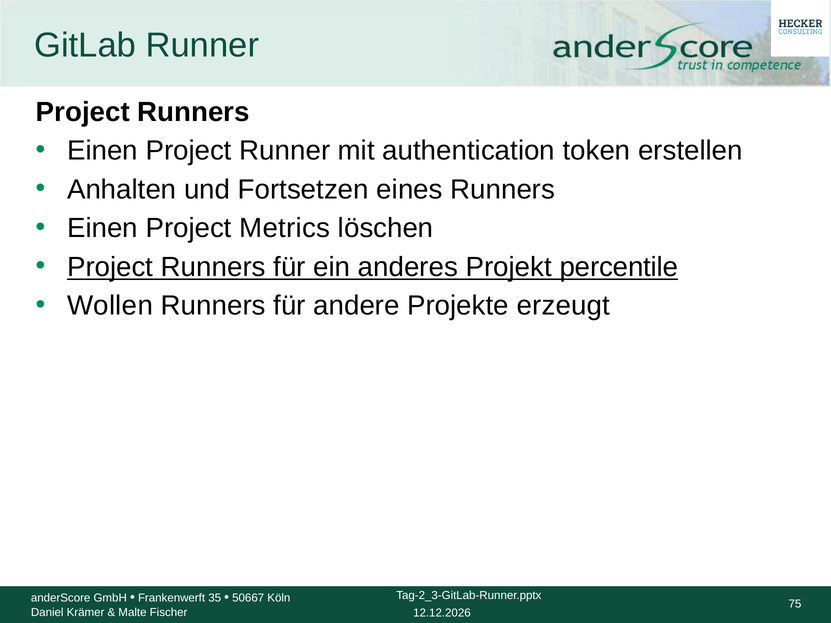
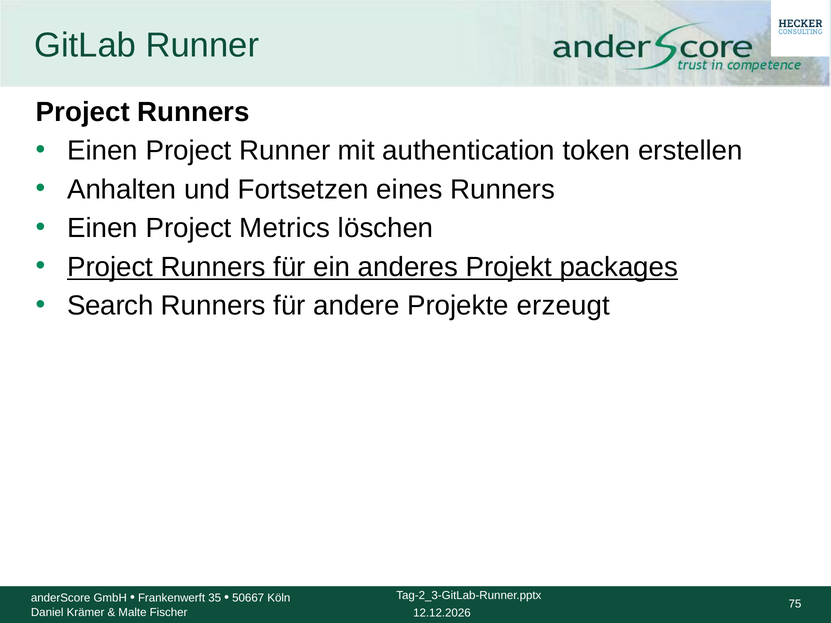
percentile: percentile -> packages (619, 267)
Wollen: Wollen -> Search (110, 306)
